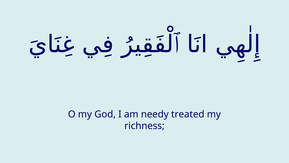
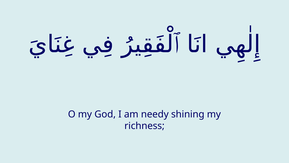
treated: treated -> shining (188, 114)
